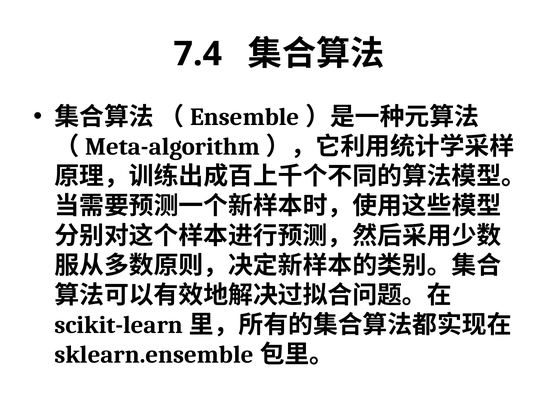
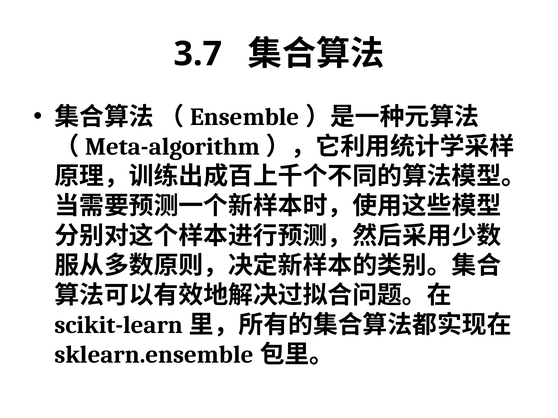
7.4: 7.4 -> 3.7 (198, 54)
